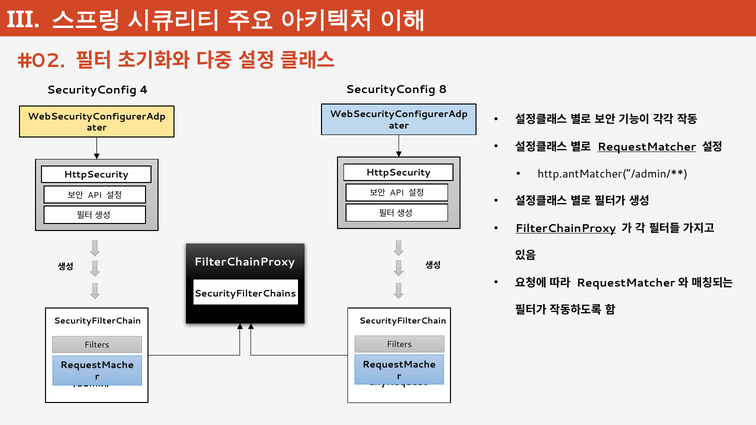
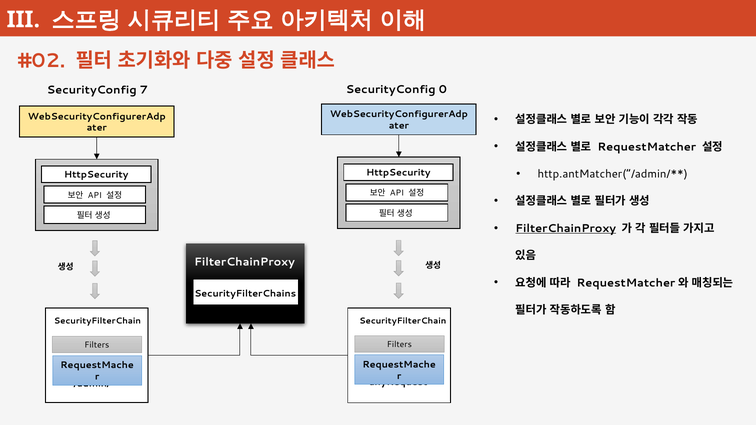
4: 4 -> 7 (144, 90)
8: 8 -> 0 (443, 89)
RequestMatcher underline: present -> none (647, 147)
